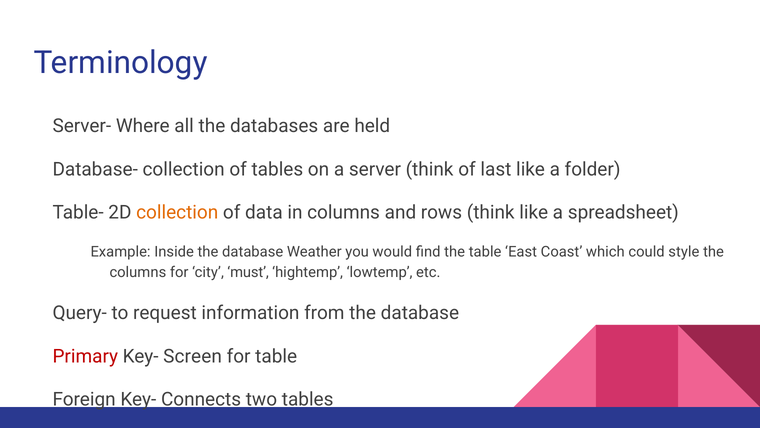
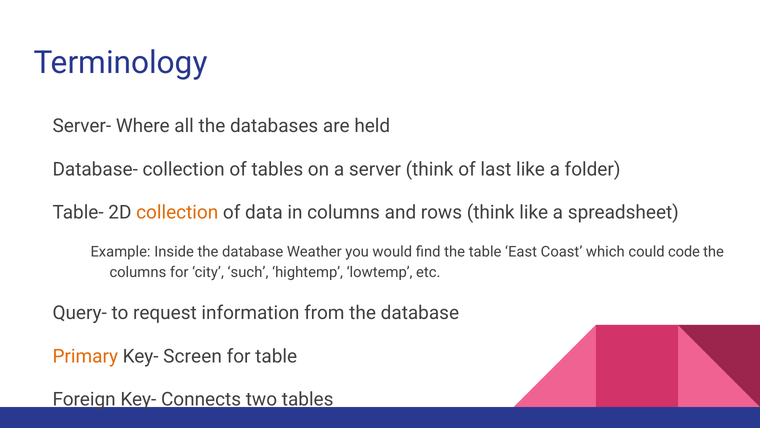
style: style -> code (684, 252)
must: must -> such (248, 272)
Primary colour: red -> orange (85, 356)
